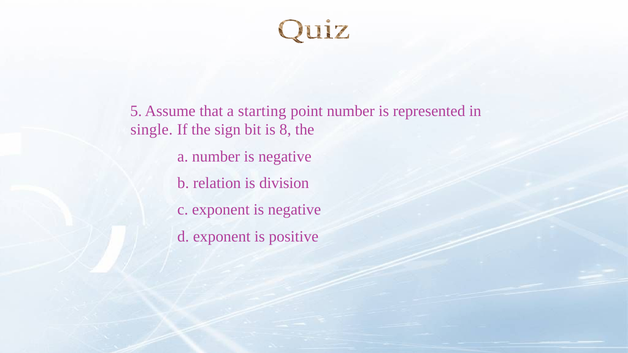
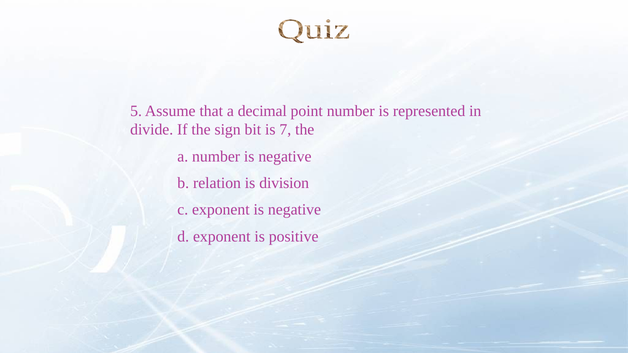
starting: starting -> decimal (262, 111)
single: single -> divide (152, 130)
8: 8 -> 7 (285, 130)
